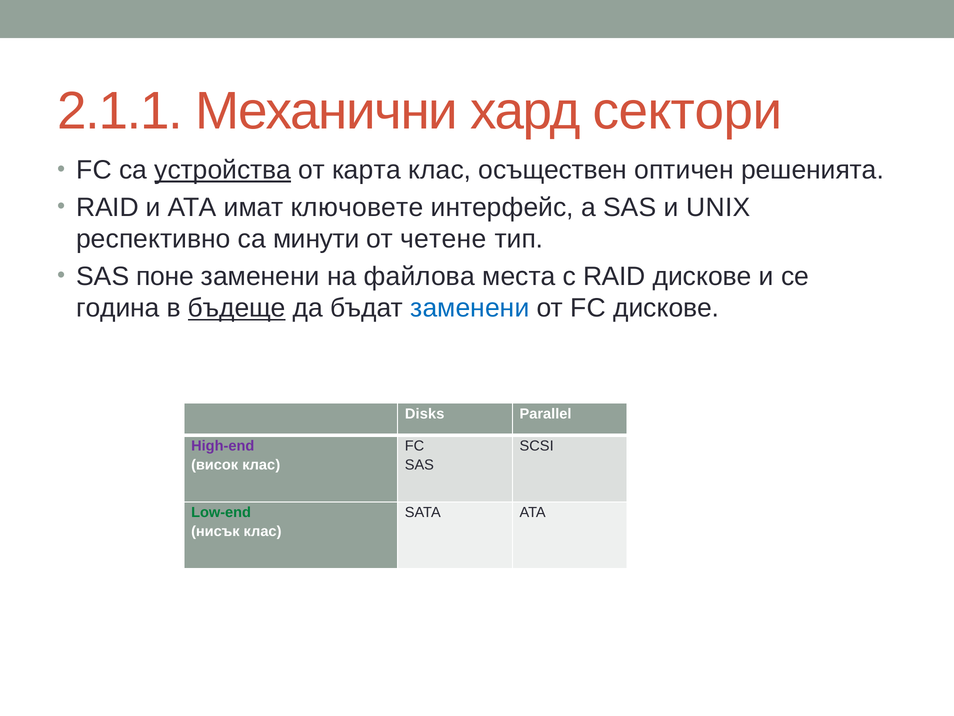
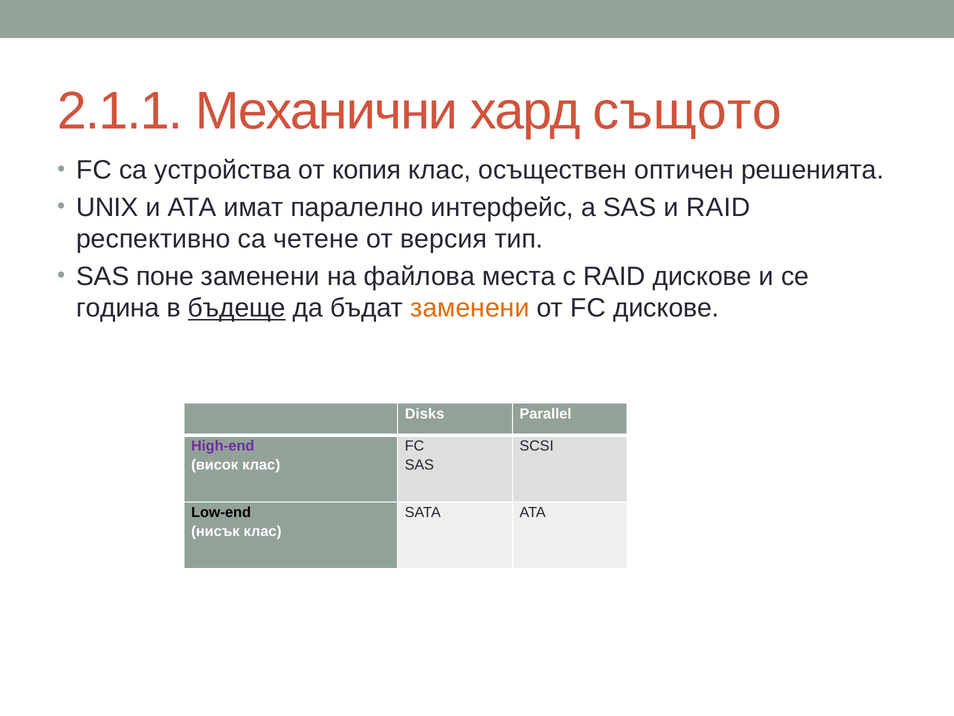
сектори: сектори -> същото (687, 111)
устройства underline: present -> none (223, 170)
карта: карта -> копия (367, 170)
RAID: RAID -> UNIX (107, 207)
ключовете: ключовете -> паралелно (357, 207)
и UNIX: UNIX -> RAID (719, 207)
минути: минути -> четене (316, 239)
четене: четене -> версия (444, 239)
заменени colour: blue -> orange (470, 308)
Low-end colour: green -> black (221, 512)
